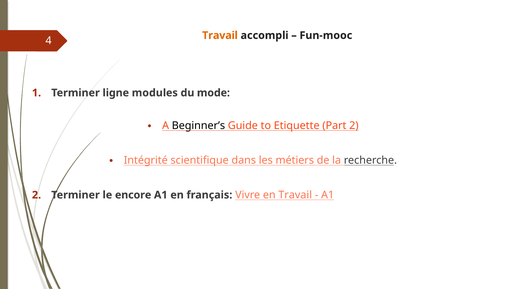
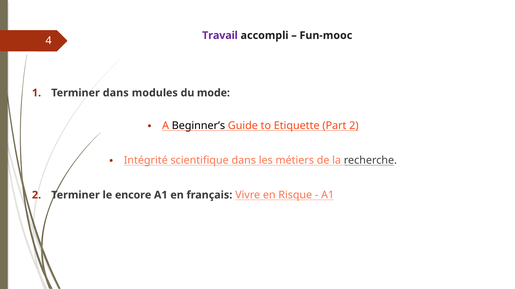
Travail colour: orange -> purple (220, 35)
Terminer ligne: ligne -> dans (116, 93)
en Travail: Travail -> Risque (295, 195)
